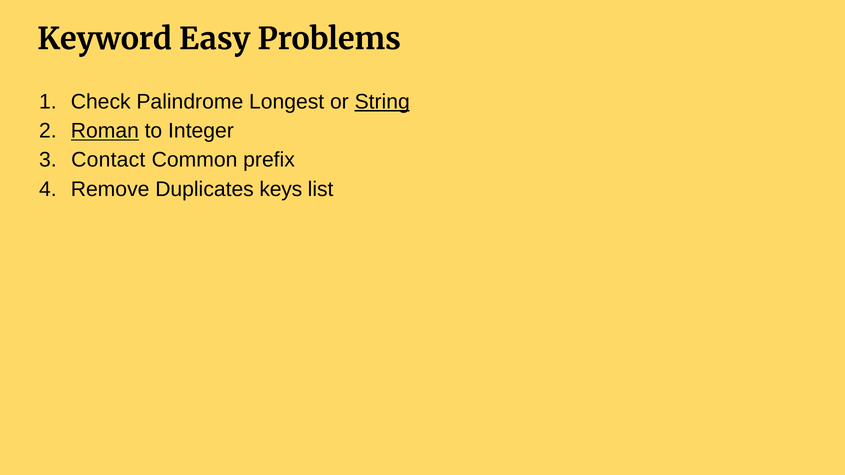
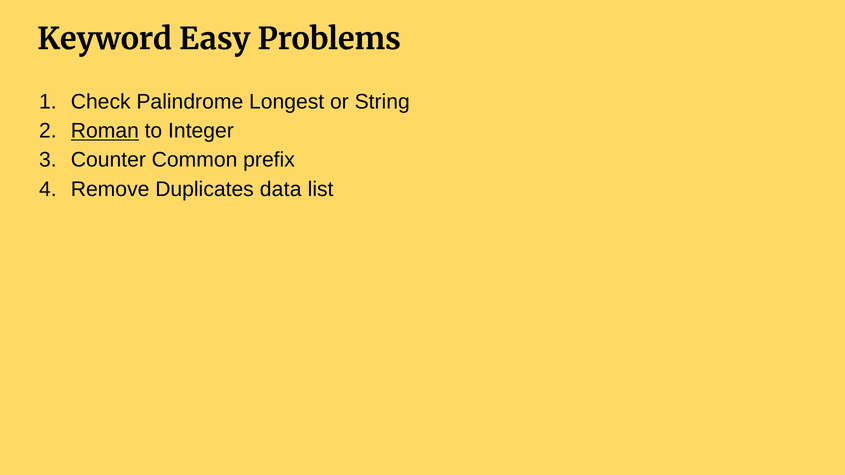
String underline: present -> none (382, 102)
Contact: Contact -> Counter (108, 160)
keys: keys -> data (281, 189)
